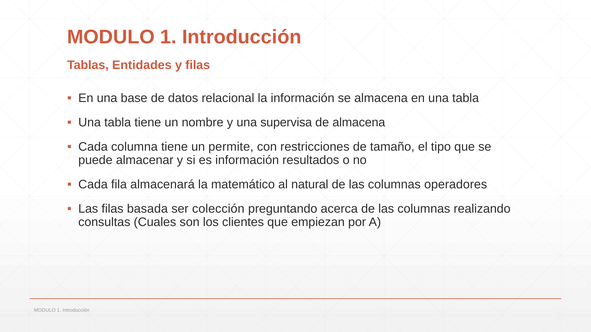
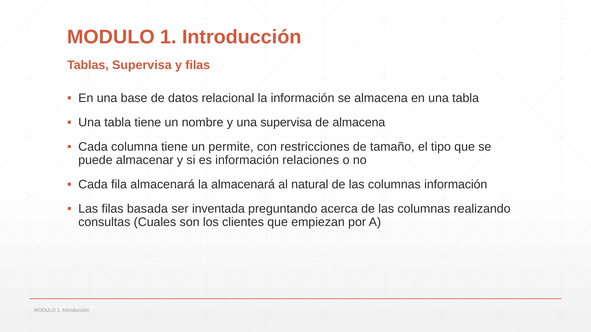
Tablas Entidades: Entidades -> Supervisa (142, 65)
resultados: resultados -> relaciones (311, 160)
la matemático: matemático -> almacenará (243, 185)
columnas operadores: operadores -> información (456, 185)
colección: colección -> inventada (218, 209)
